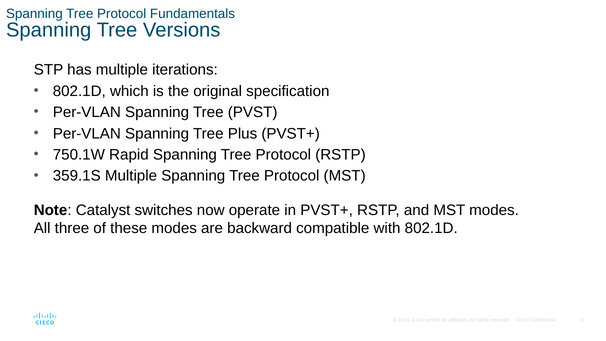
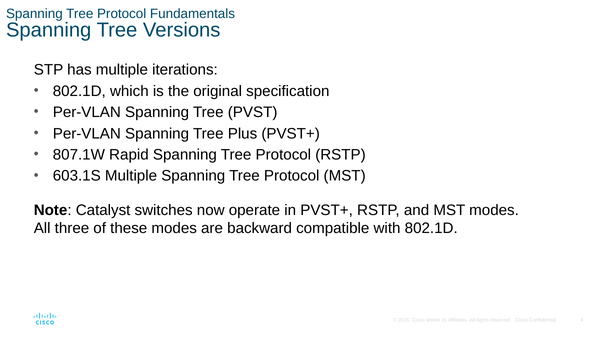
750.1W: 750.1W -> 807.1W (79, 155)
359.1S: 359.1S -> 603.1S (77, 176)
